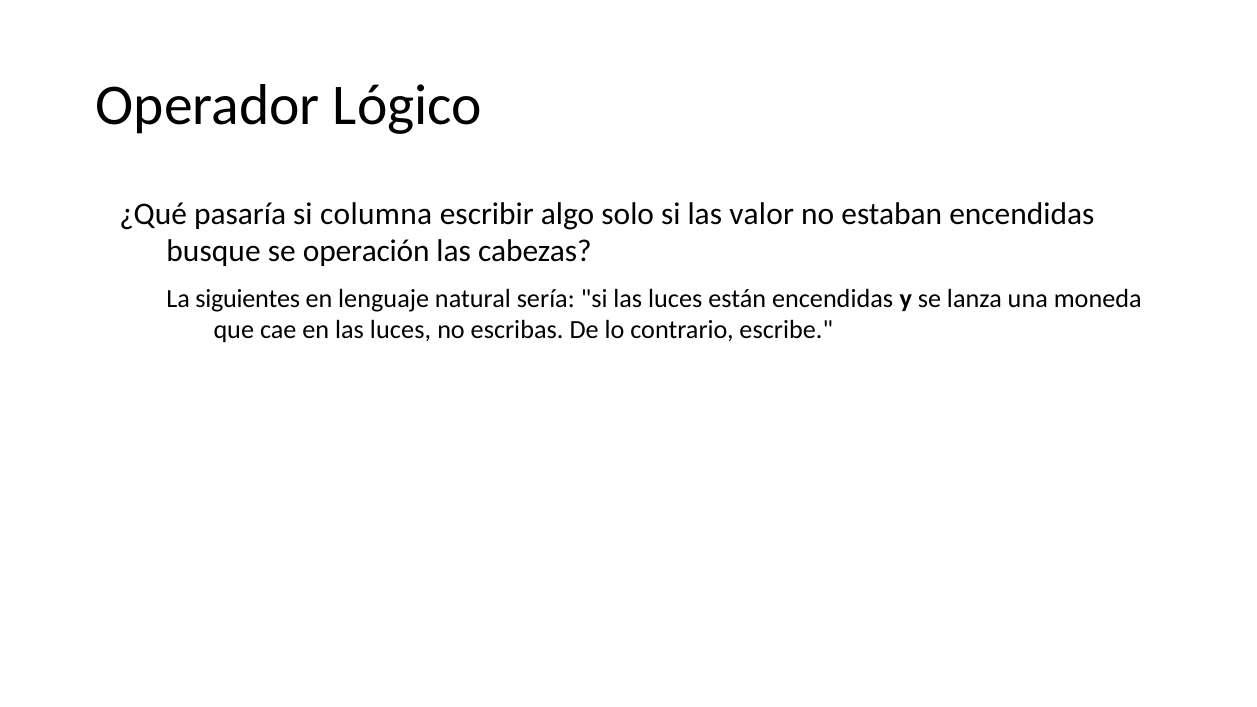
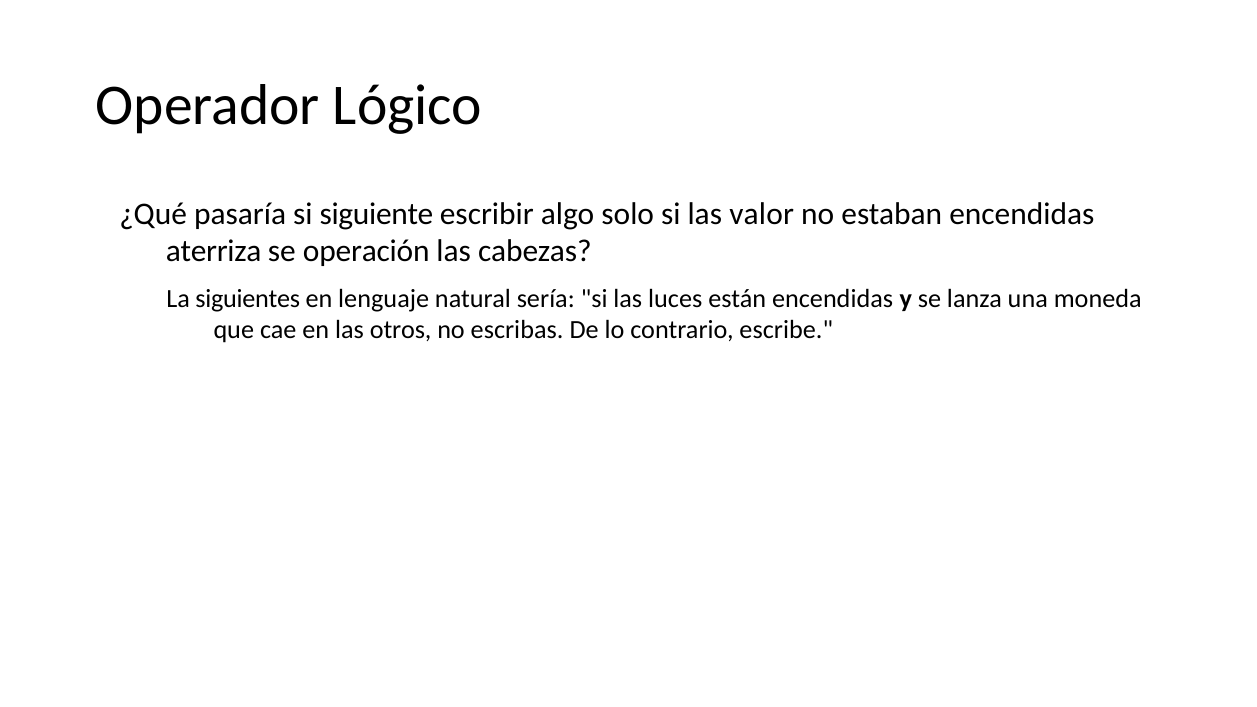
columna: columna -> siguiente (376, 214)
busque: busque -> aterriza (214, 252)
en las luces: luces -> otros (401, 330)
